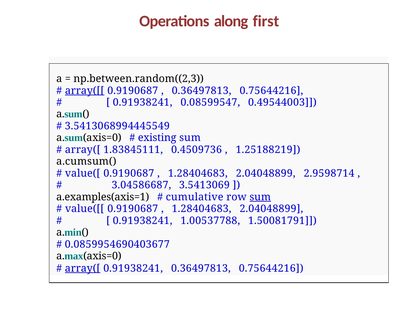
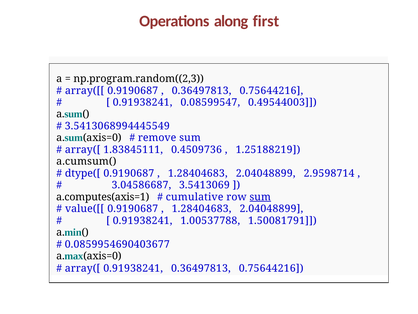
np.between.random((2,3: np.between.random((2,3 -> np.program.random((2,3 (139, 79)
array([[ underline: present -> none (85, 91)
existing: existing -> remove (157, 138)
value([: value([ -> dtype([ (83, 173)
a.examples(axis=1: a.examples(axis=1 -> a.computes(axis=1 (103, 197)
array([ underline: present -> none (83, 268)
